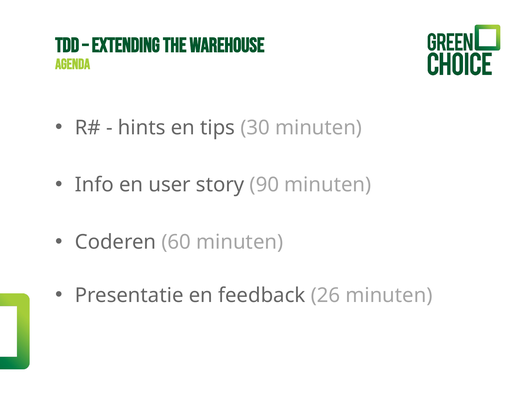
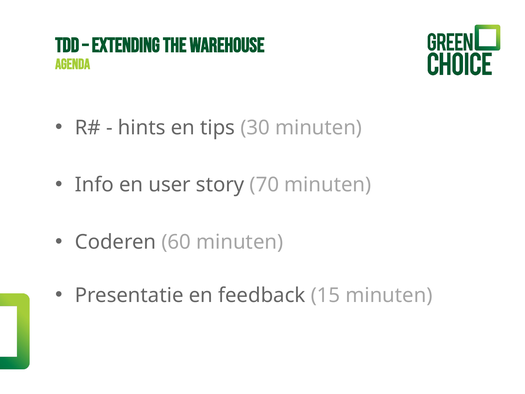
90: 90 -> 70 (264, 185)
26: 26 -> 15 (325, 295)
